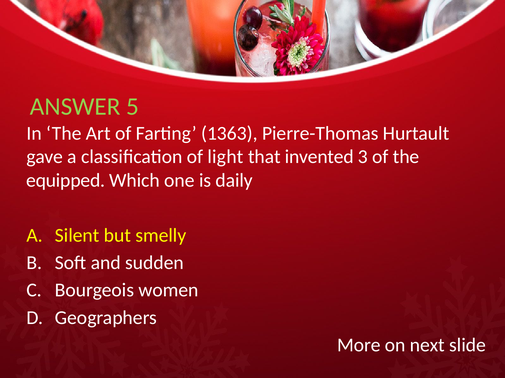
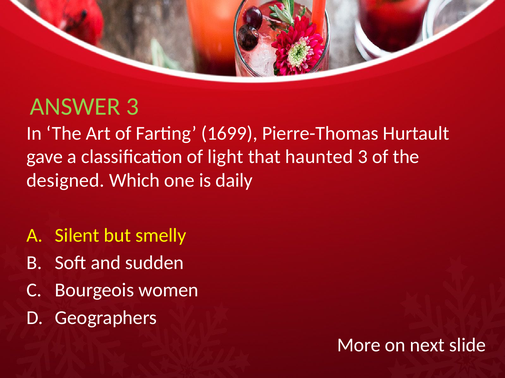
ANSWER 5: 5 -> 3 (133, 107)
1363: 1363 -> 1699 (229, 133)
invented: invented -> haunted (319, 157)
equipped: equipped -> designed (66, 181)
